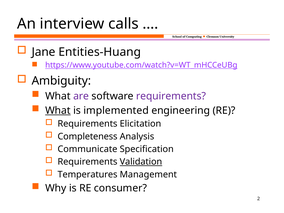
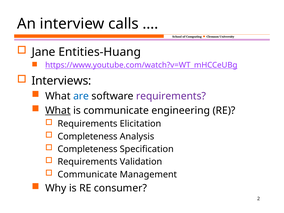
Ambiguity: Ambiguity -> Interviews (61, 81)
are colour: purple -> blue (81, 96)
is implemented: implemented -> communicate (116, 110)
Communicate: Communicate -> Completeness (87, 149)
Validation underline: present -> none (141, 162)
Temperatures: Temperatures -> Communicate (87, 174)
